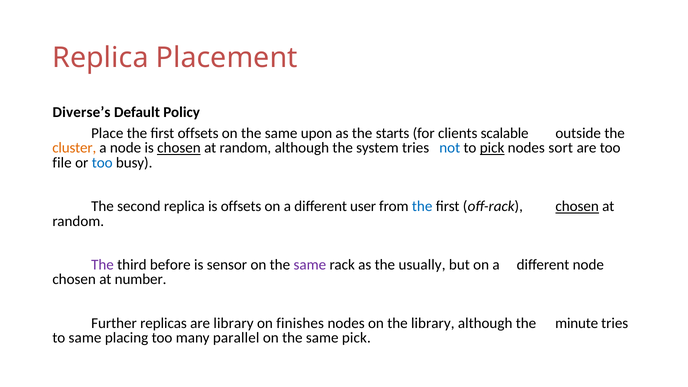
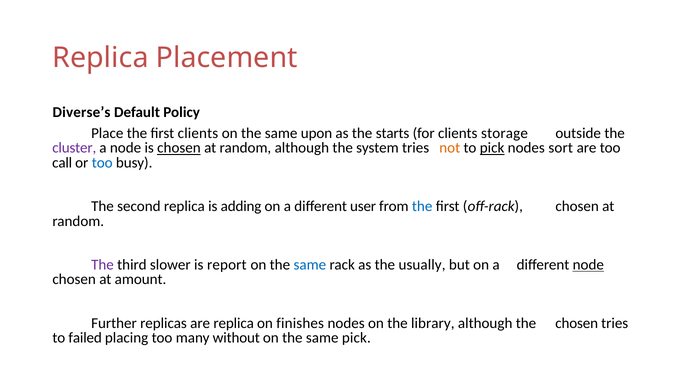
first offsets: offsets -> clients (198, 133)
scalable: scalable -> storage (504, 133)
cluster colour: orange -> purple (74, 148)
not colour: blue -> orange (450, 148)
file: file -> call (62, 163)
is offsets: offsets -> adding (241, 206)
chosen underline: present -> none (577, 206)
before: before -> slower (170, 265)
sensor: sensor -> report (227, 265)
same colour: purple -> blue (310, 265)
node underline: none -> present (588, 265)
number: number -> amount (141, 279)
are library: library -> replica (234, 323)
the minute: minute -> chosen (577, 323)
to same: same -> failed (85, 338)
parallel: parallel -> without (236, 338)
